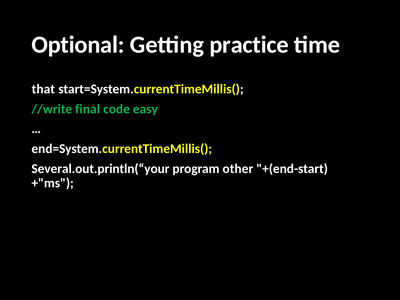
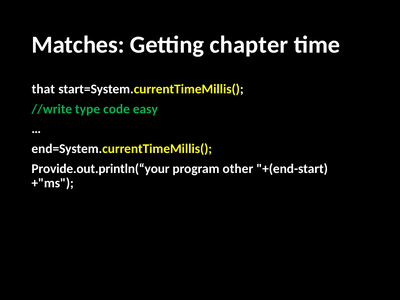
Optional: Optional -> Matches (78, 45)
practice: practice -> chapter (249, 45)
final: final -> type (88, 109)
Several.out.println(“your: Several.out.println(“your -> Provide.out.println(“your (101, 169)
